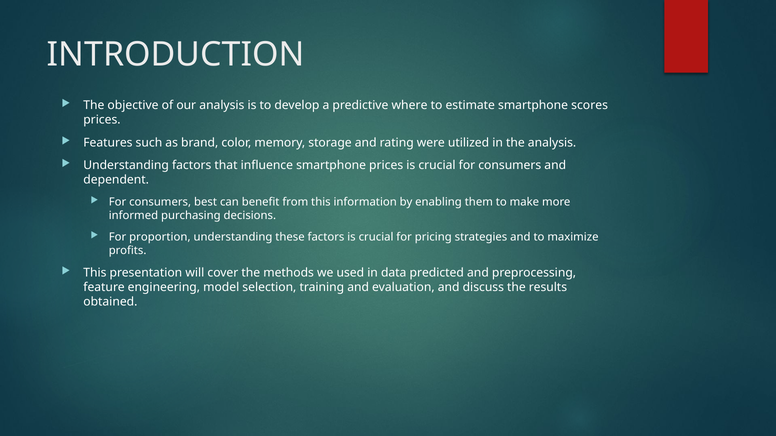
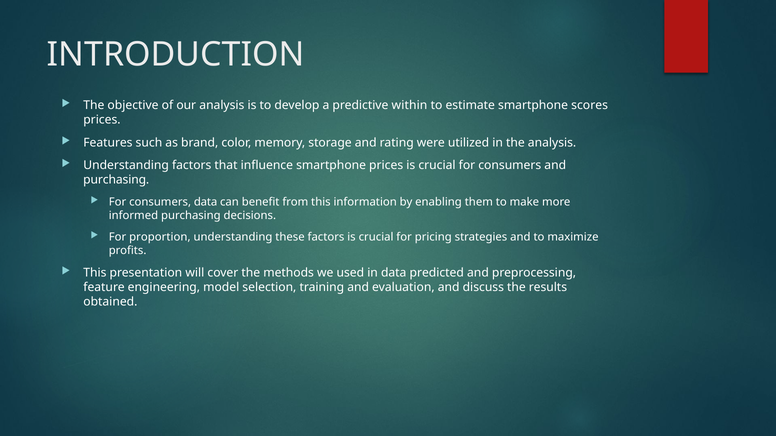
where: where -> within (409, 106)
dependent: dependent -> purchasing (116, 180)
consumers best: best -> data (206, 202)
